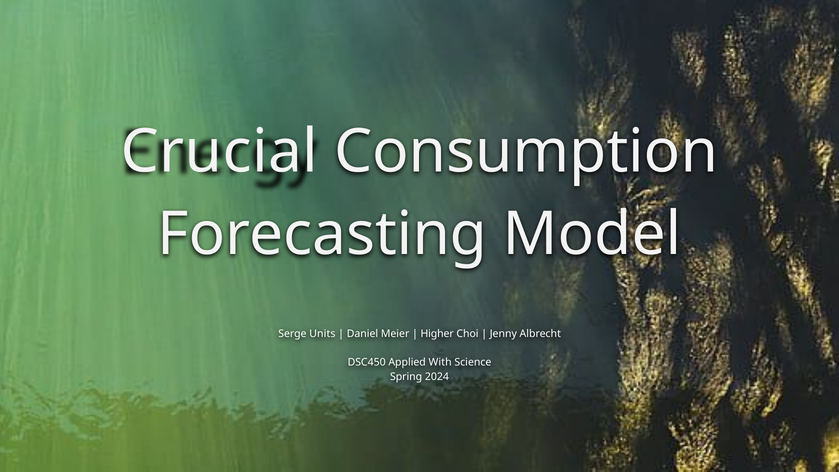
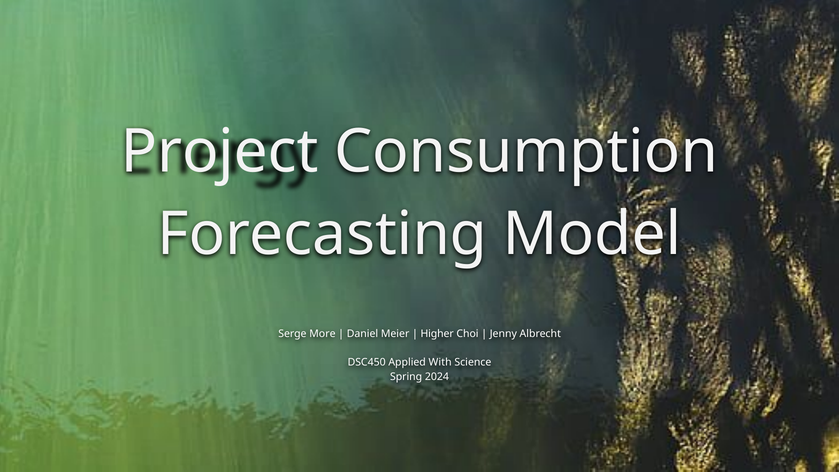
Crucial: Crucial -> Project (220, 152)
Units: Units -> More (322, 334)
